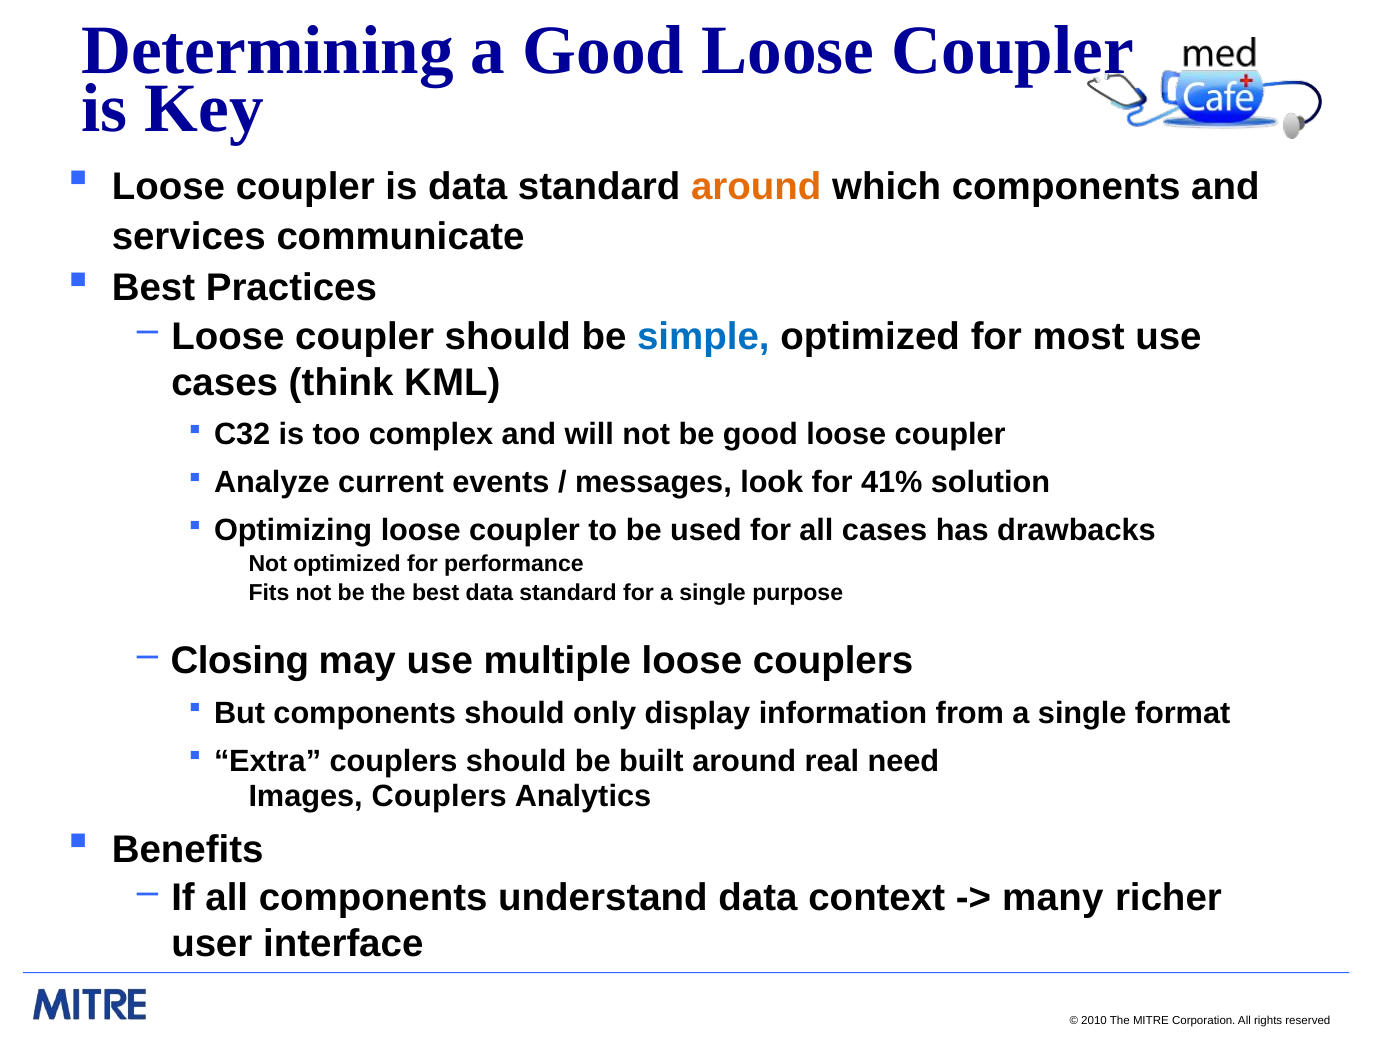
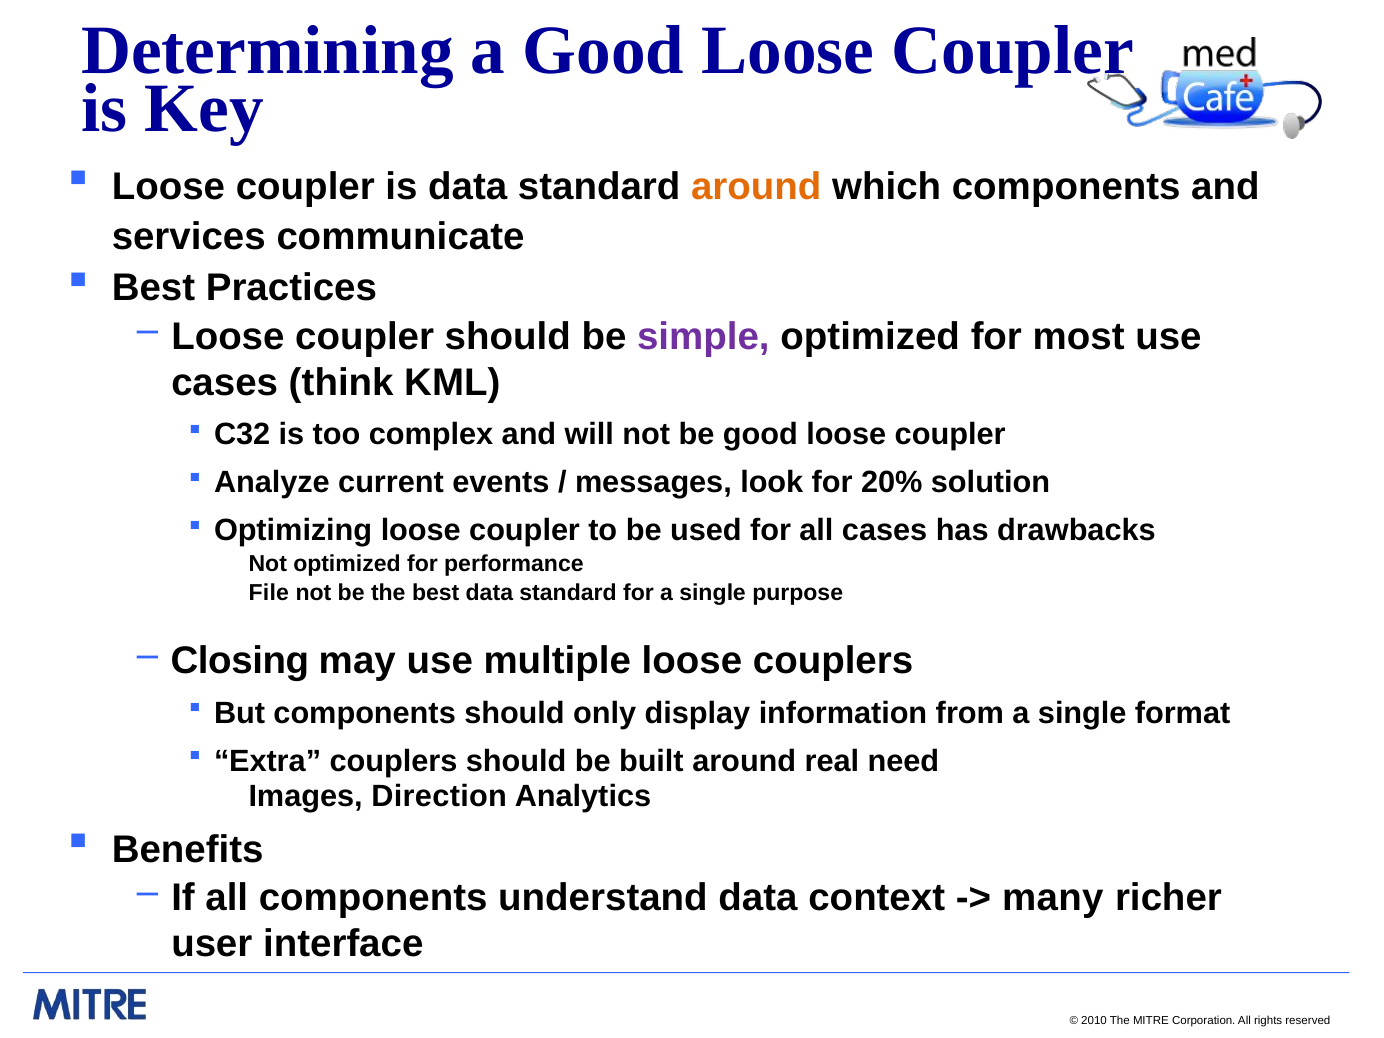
simple colour: blue -> purple (703, 336)
41%: 41% -> 20% (892, 483)
Fits: Fits -> File (269, 592)
Couplers: Couplers -> Direction (439, 796)
